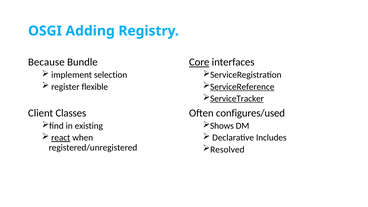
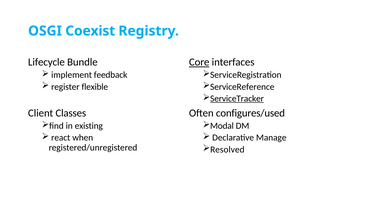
Adding: Adding -> Coexist (90, 31)
Because: Because -> Lifecycle (46, 62)
selection: selection -> feedback (111, 75)
ServiceReference underline: present -> none (242, 87)
Shows: Shows -> Modal (222, 126)
react underline: present -> none (61, 138)
Includes: Includes -> Manage (271, 138)
